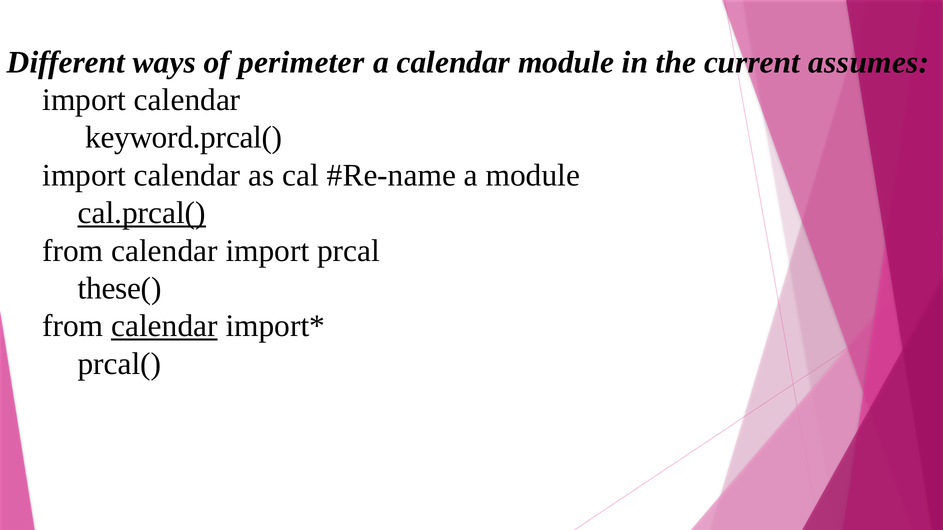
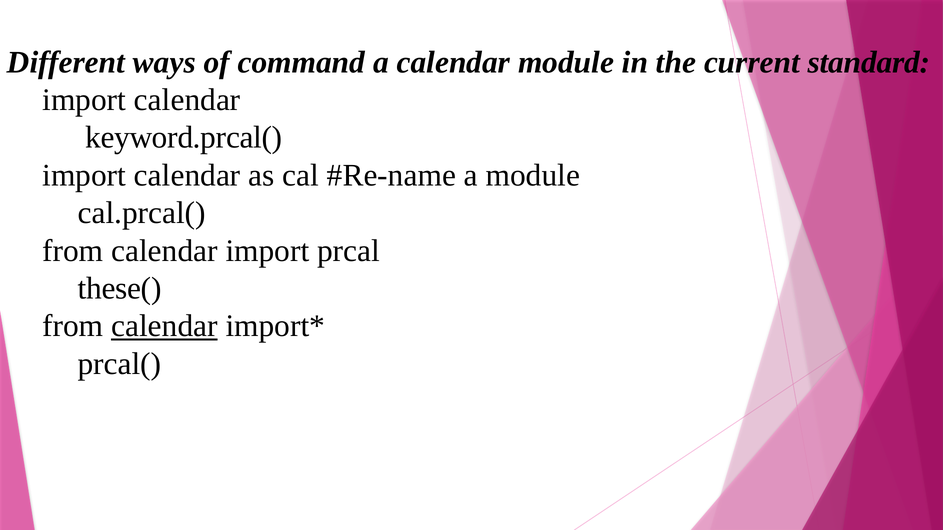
perimeter: perimeter -> command (301, 62)
assumes: assumes -> standard (869, 62)
cal.prcal( underline: present -> none (142, 213)
